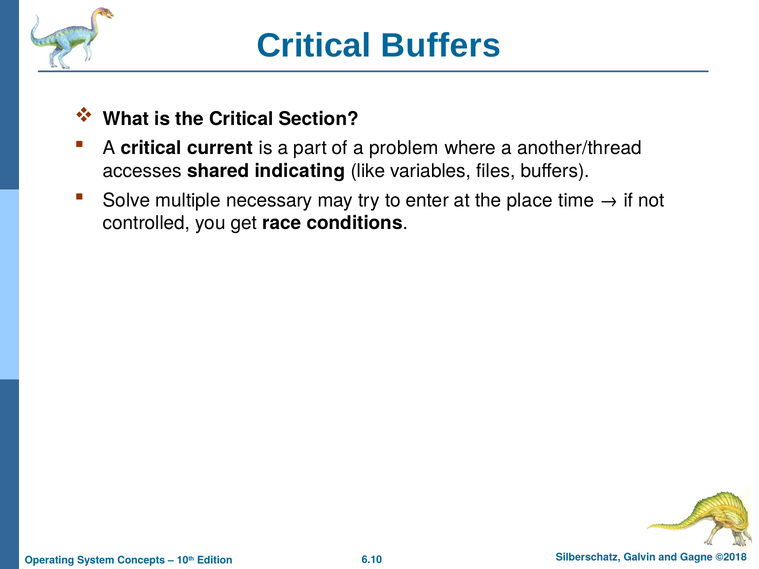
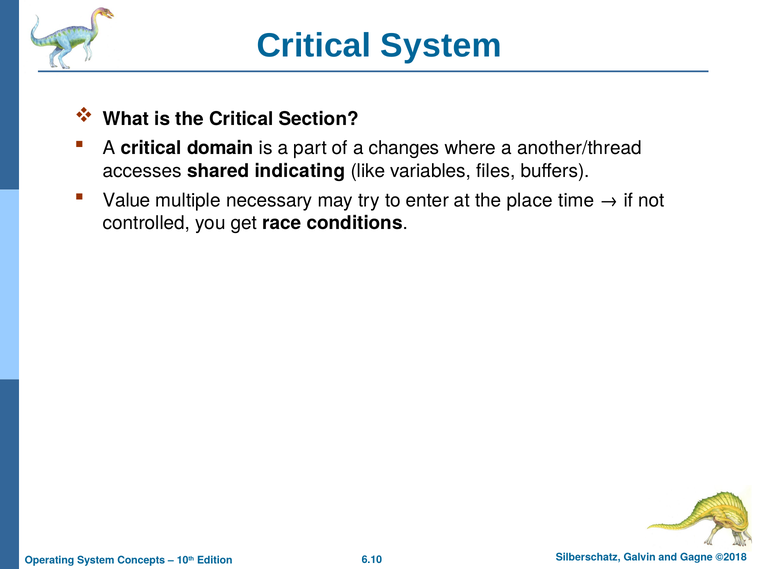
Critical Buffers: Buffers -> System (441, 46)
current: current -> domain (220, 148)
problem: problem -> changes (404, 148)
Solve: Solve -> Value (127, 200)
